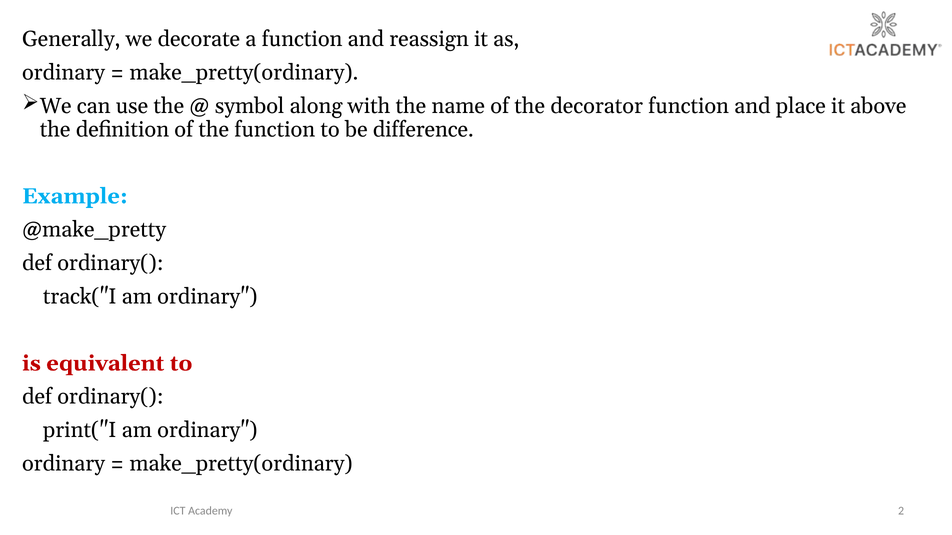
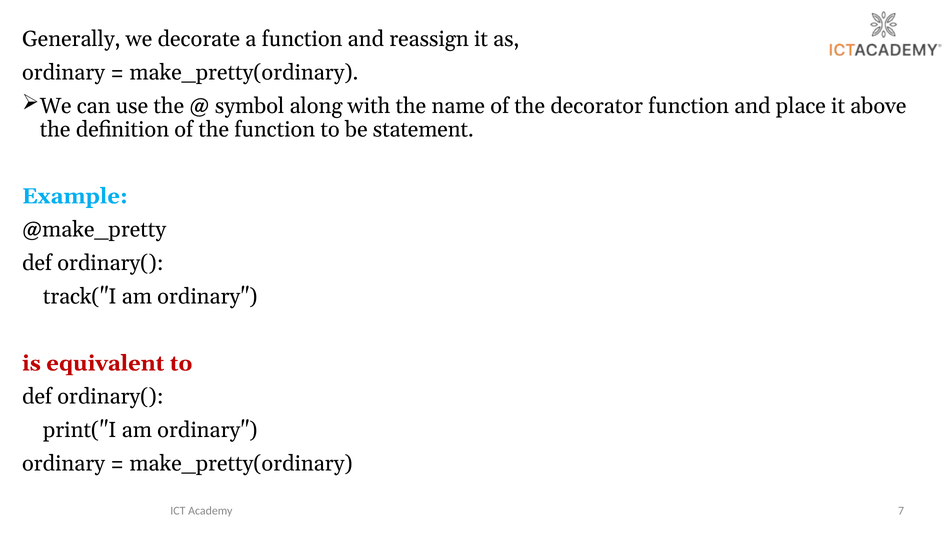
difference: difference -> statement (423, 129)
2: 2 -> 7 (901, 511)
